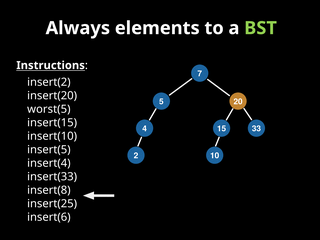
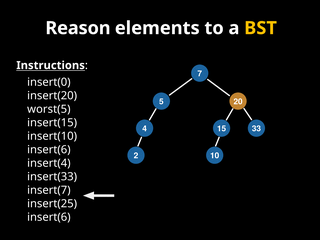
Always: Always -> Reason (78, 28)
BST colour: light green -> yellow (261, 28)
insert(2: insert(2 -> insert(0 (49, 82)
insert(5: insert(5 -> insert(6 (49, 150)
insert(8: insert(8 -> insert(7 (49, 190)
